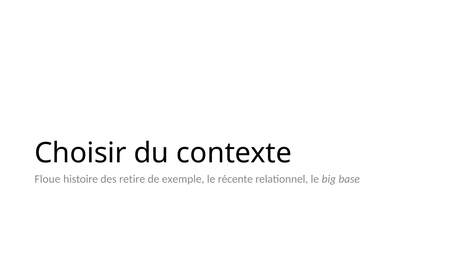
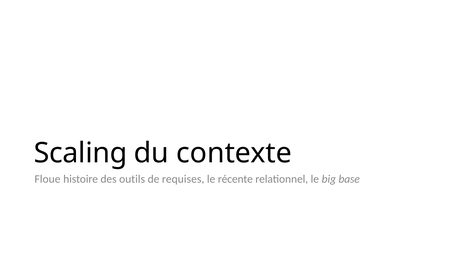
Choisir: Choisir -> Scaling (81, 153)
retire: retire -> outils (132, 179)
exemple: exemple -> requises (183, 179)
